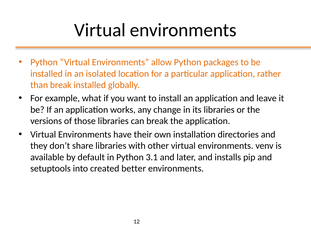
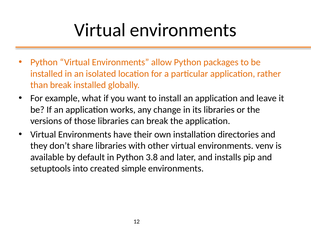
3.1: 3.1 -> 3.8 (152, 157)
better: better -> simple (134, 169)
